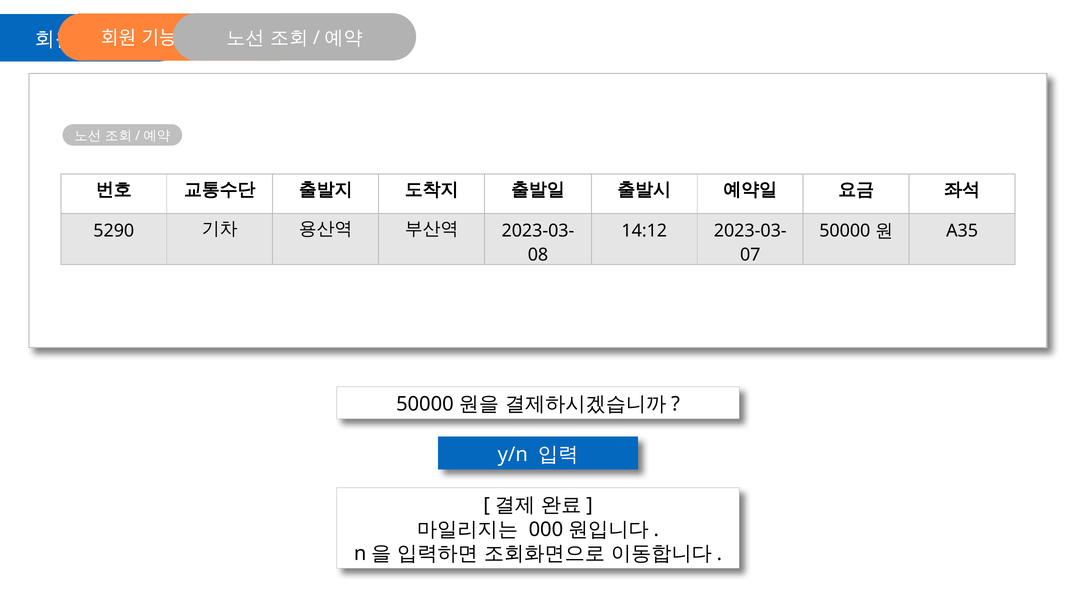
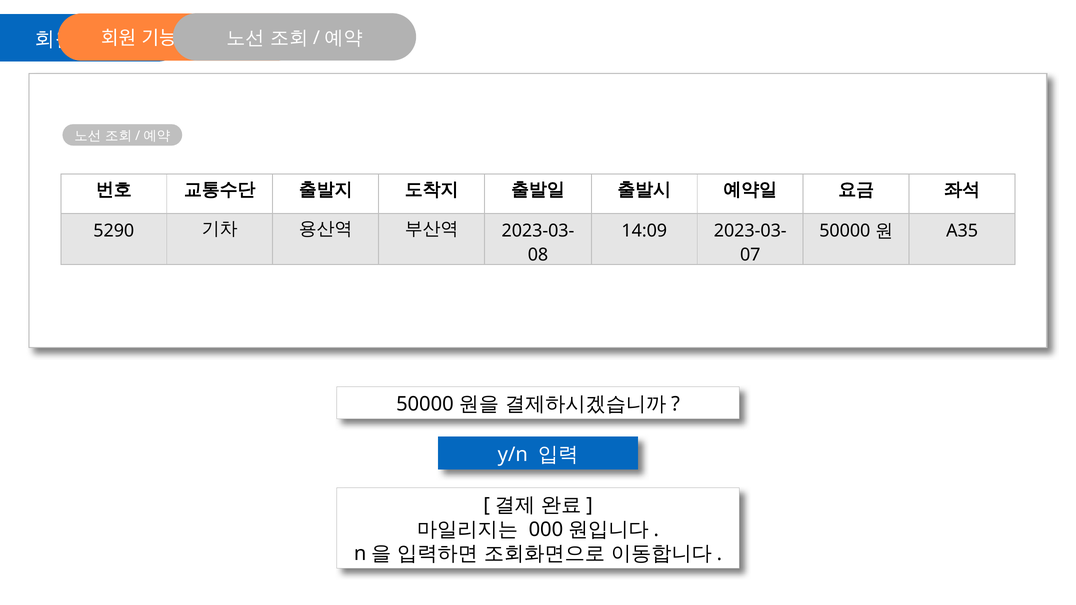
14:12: 14:12 -> 14:09 (644, 231)
